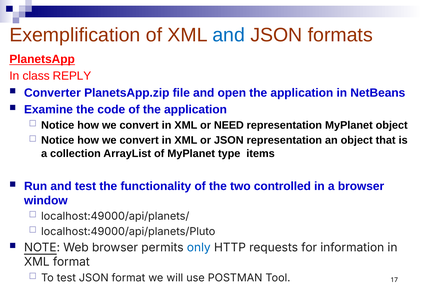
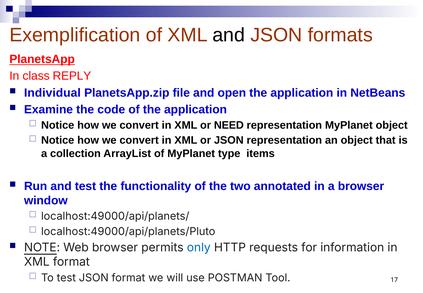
and colour: blue -> black (229, 35)
Converter: Converter -> Individual (52, 93)
controlled: controlled -> annotated (282, 186)
